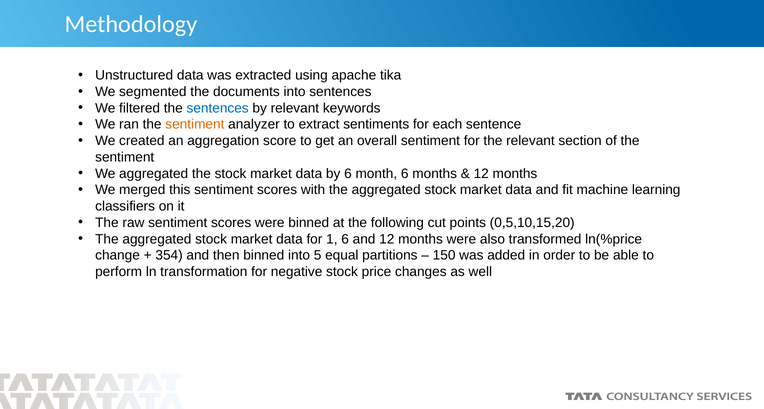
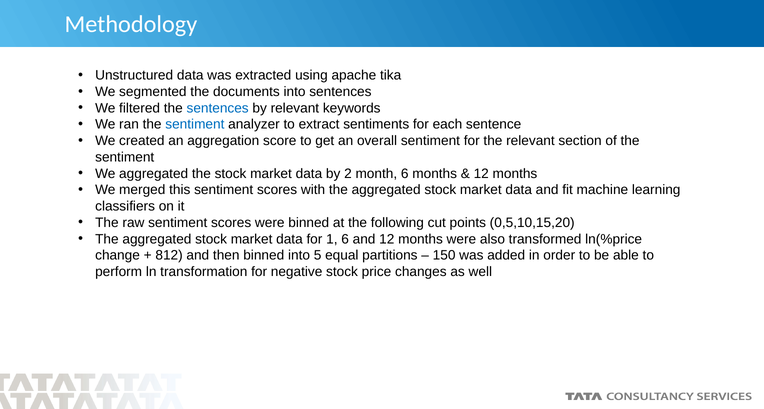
sentiment colour: orange -> blue (195, 125)
by 6: 6 -> 2 (348, 174)
354: 354 -> 812 (169, 256)
